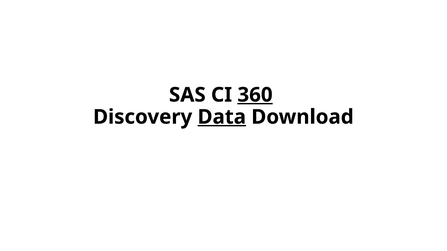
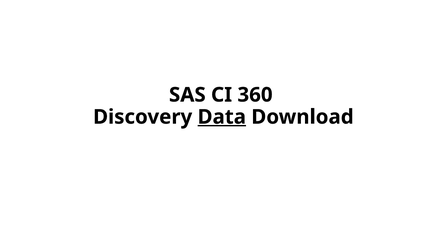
360 underline: present -> none (255, 95)
